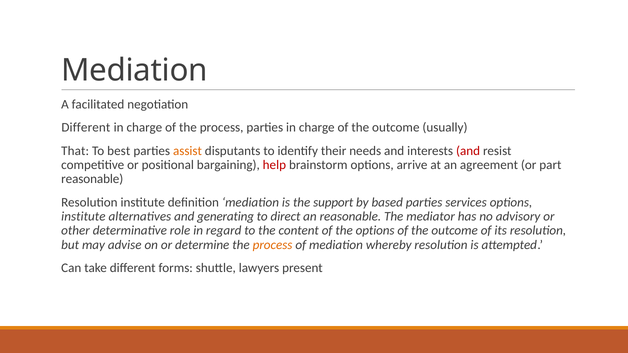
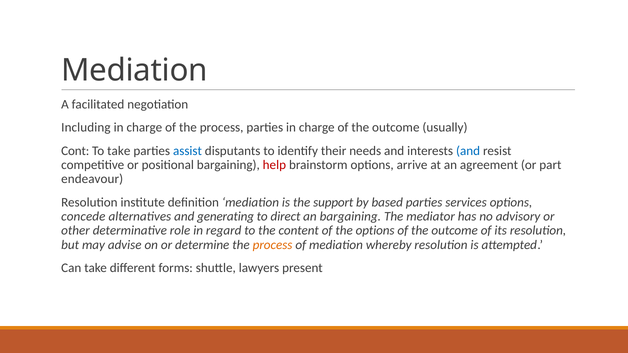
Different: Different -> Including (86, 128)
That: That -> Cont (75, 151)
To best: best -> take (119, 151)
assist colour: orange -> blue (187, 151)
and colour: red -> blue (468, 151)
reasonable: reasonable -> endeavour (92, 179)
institute: institute -> concede (83, 217)
an reasonable: reasonable -> bargaining (350, 217)
